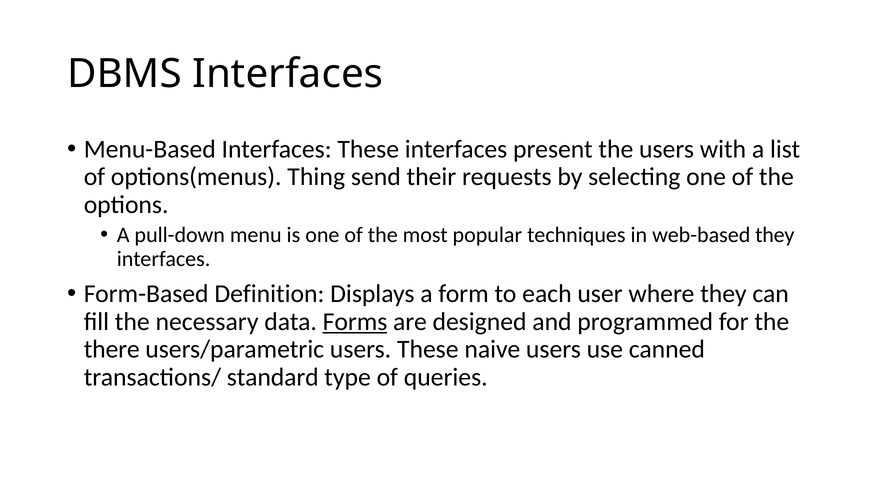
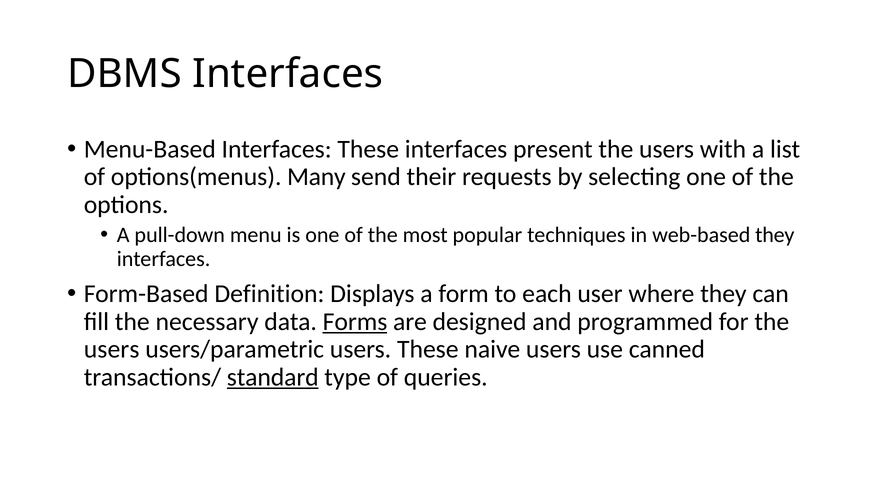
Thing: Thing -> Many (316, 177)
there: there -> users (112, 349)
standard underline: none -> present (273, 377)
